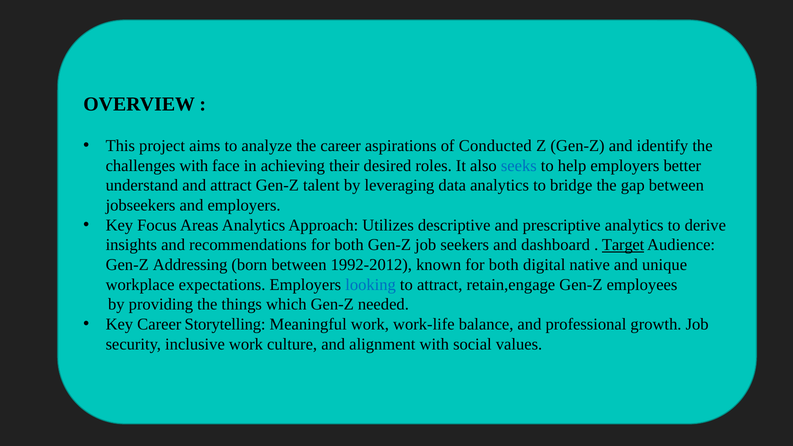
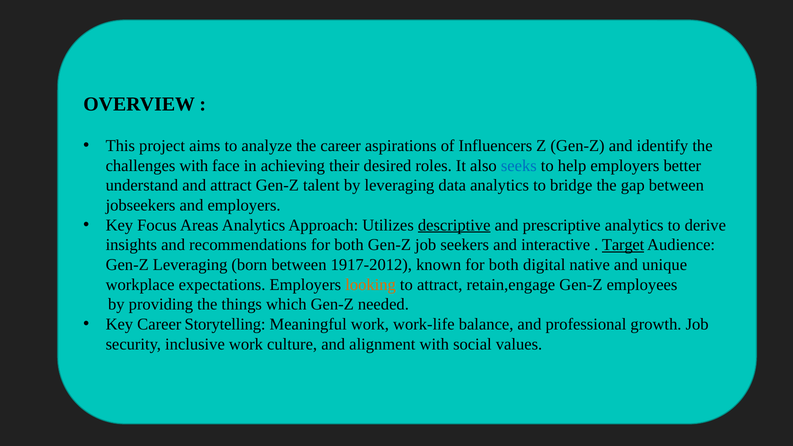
Conducted: Conducted -> Influencers (495, 146)
descriptive underline: none -> present (454, 225)
dashboard: dashboard -> interactive (556, 245)
Gen-Z Addressing: Addressing -> Leveraging (190, 265)
1992-2012: 1992-2012 -> 1917-2012 (371, 265)
looking colour: blue -> orange (371, 285)
